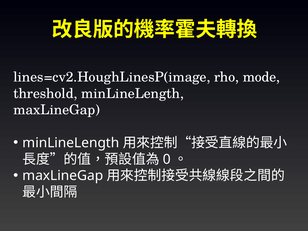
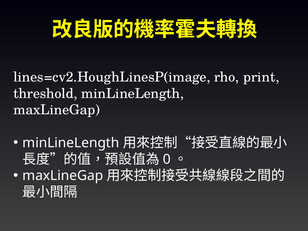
mode: mode -> print (261, 77)
